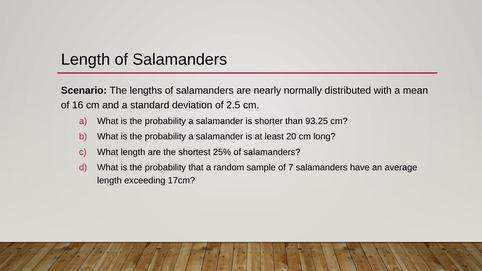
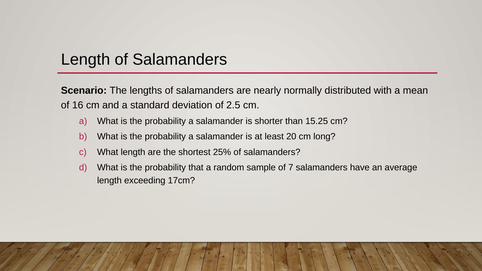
93.25: 93.25 -> 15.25 (317, 121)
